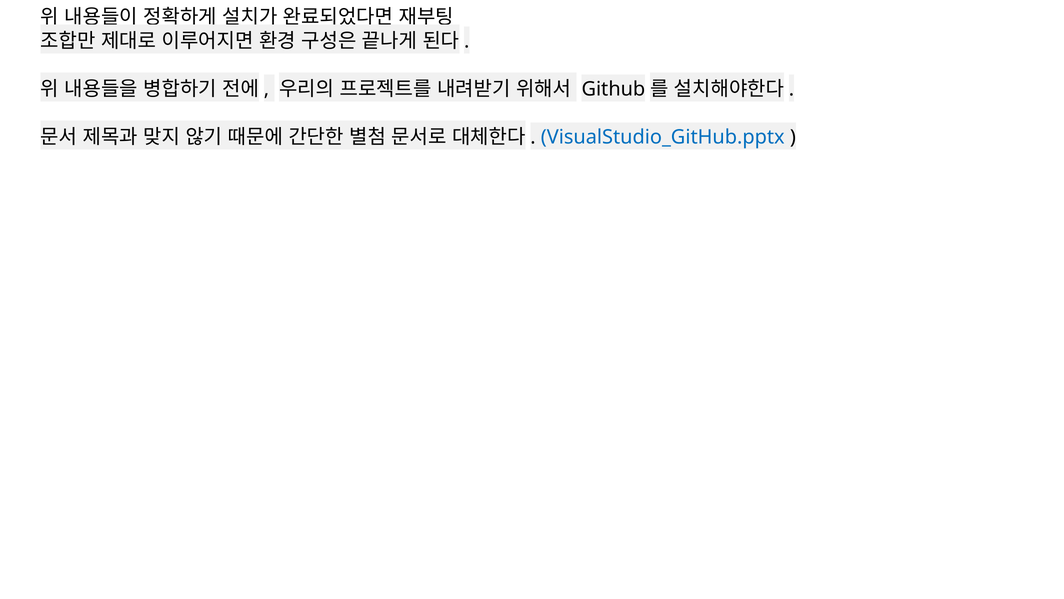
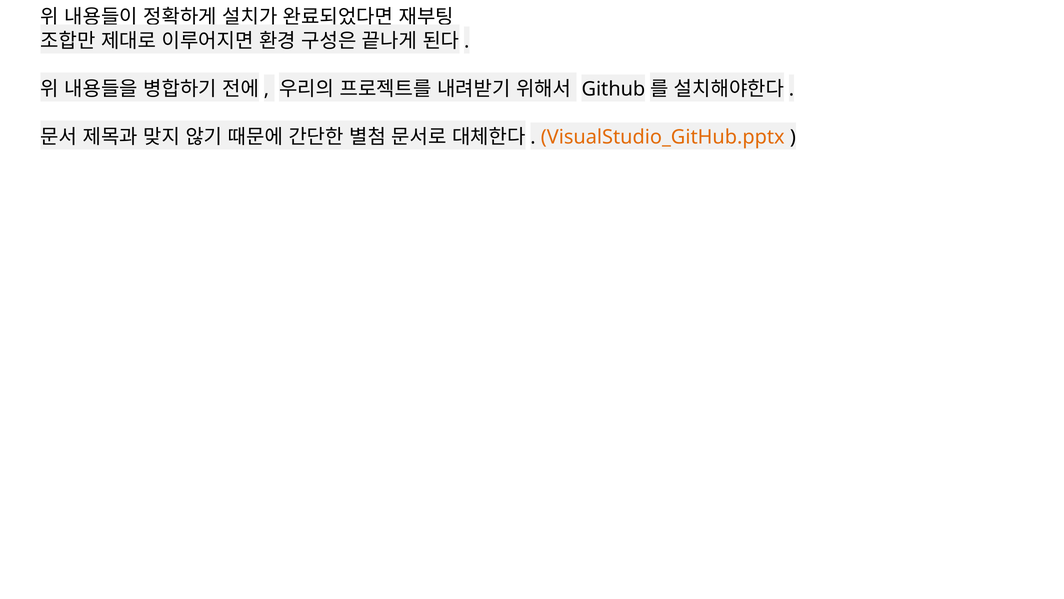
VisualStudio_GitHub.pptx colour: blue -> orange (663, 137)
